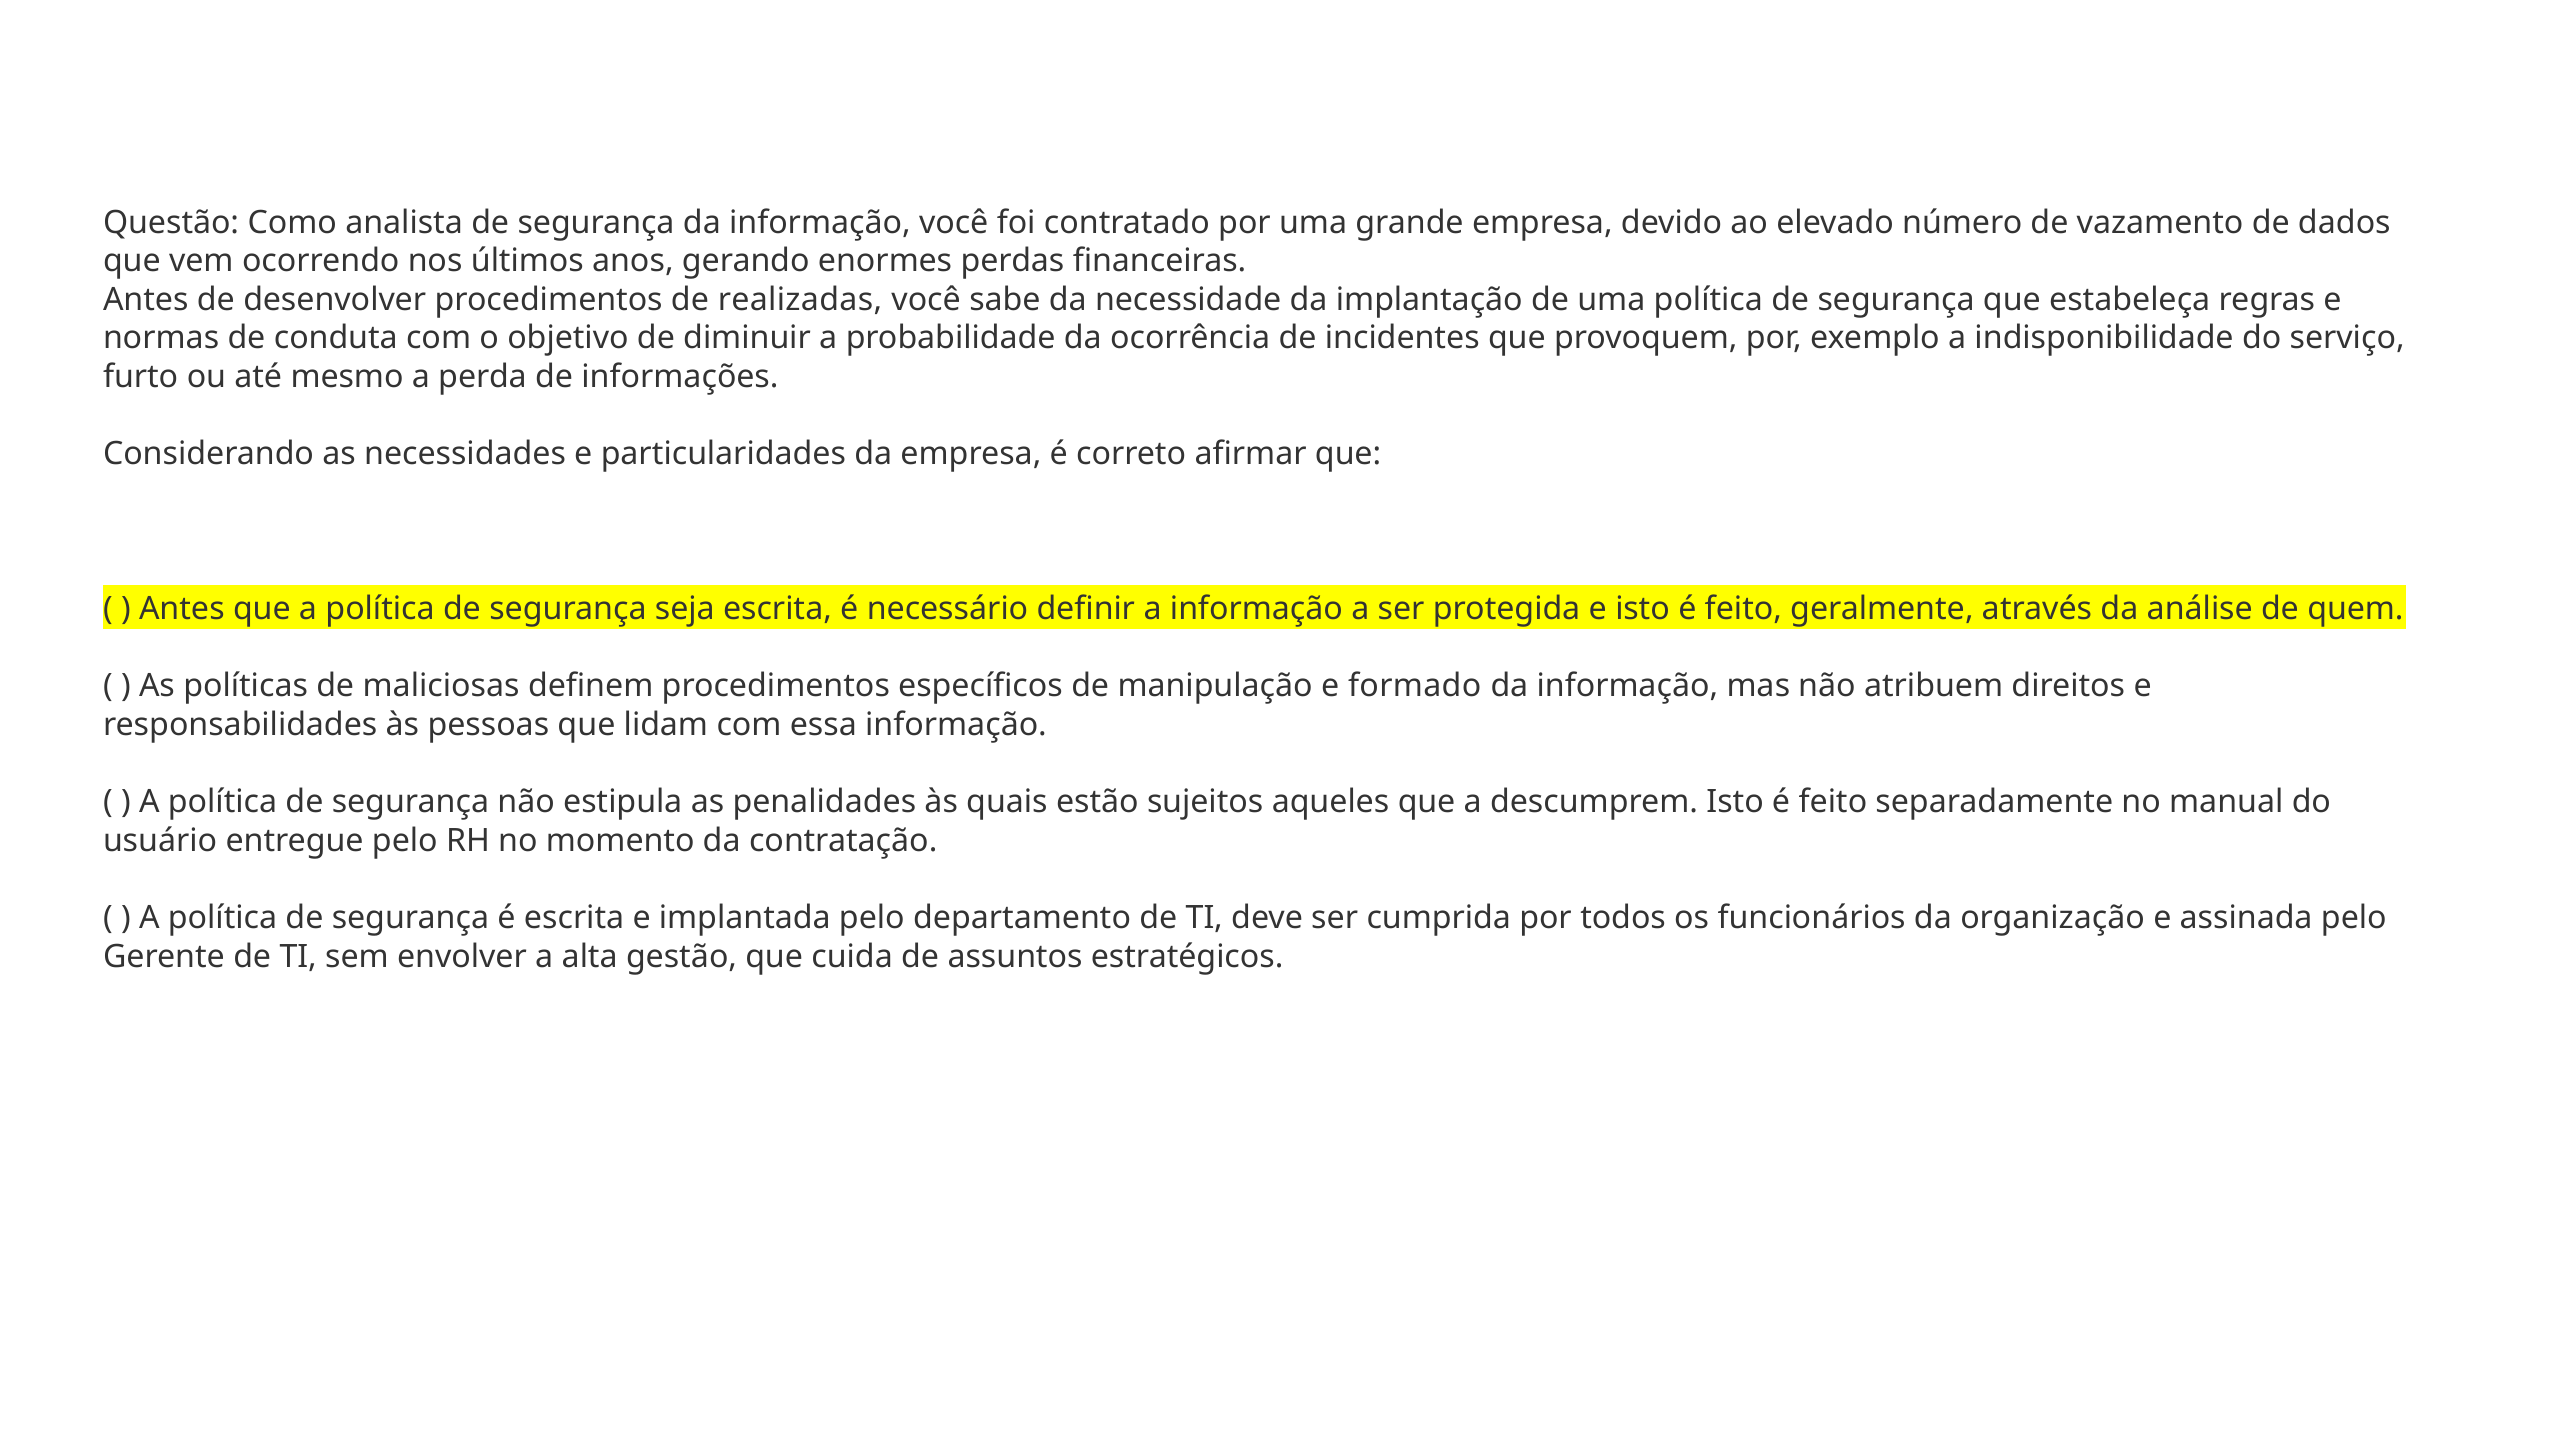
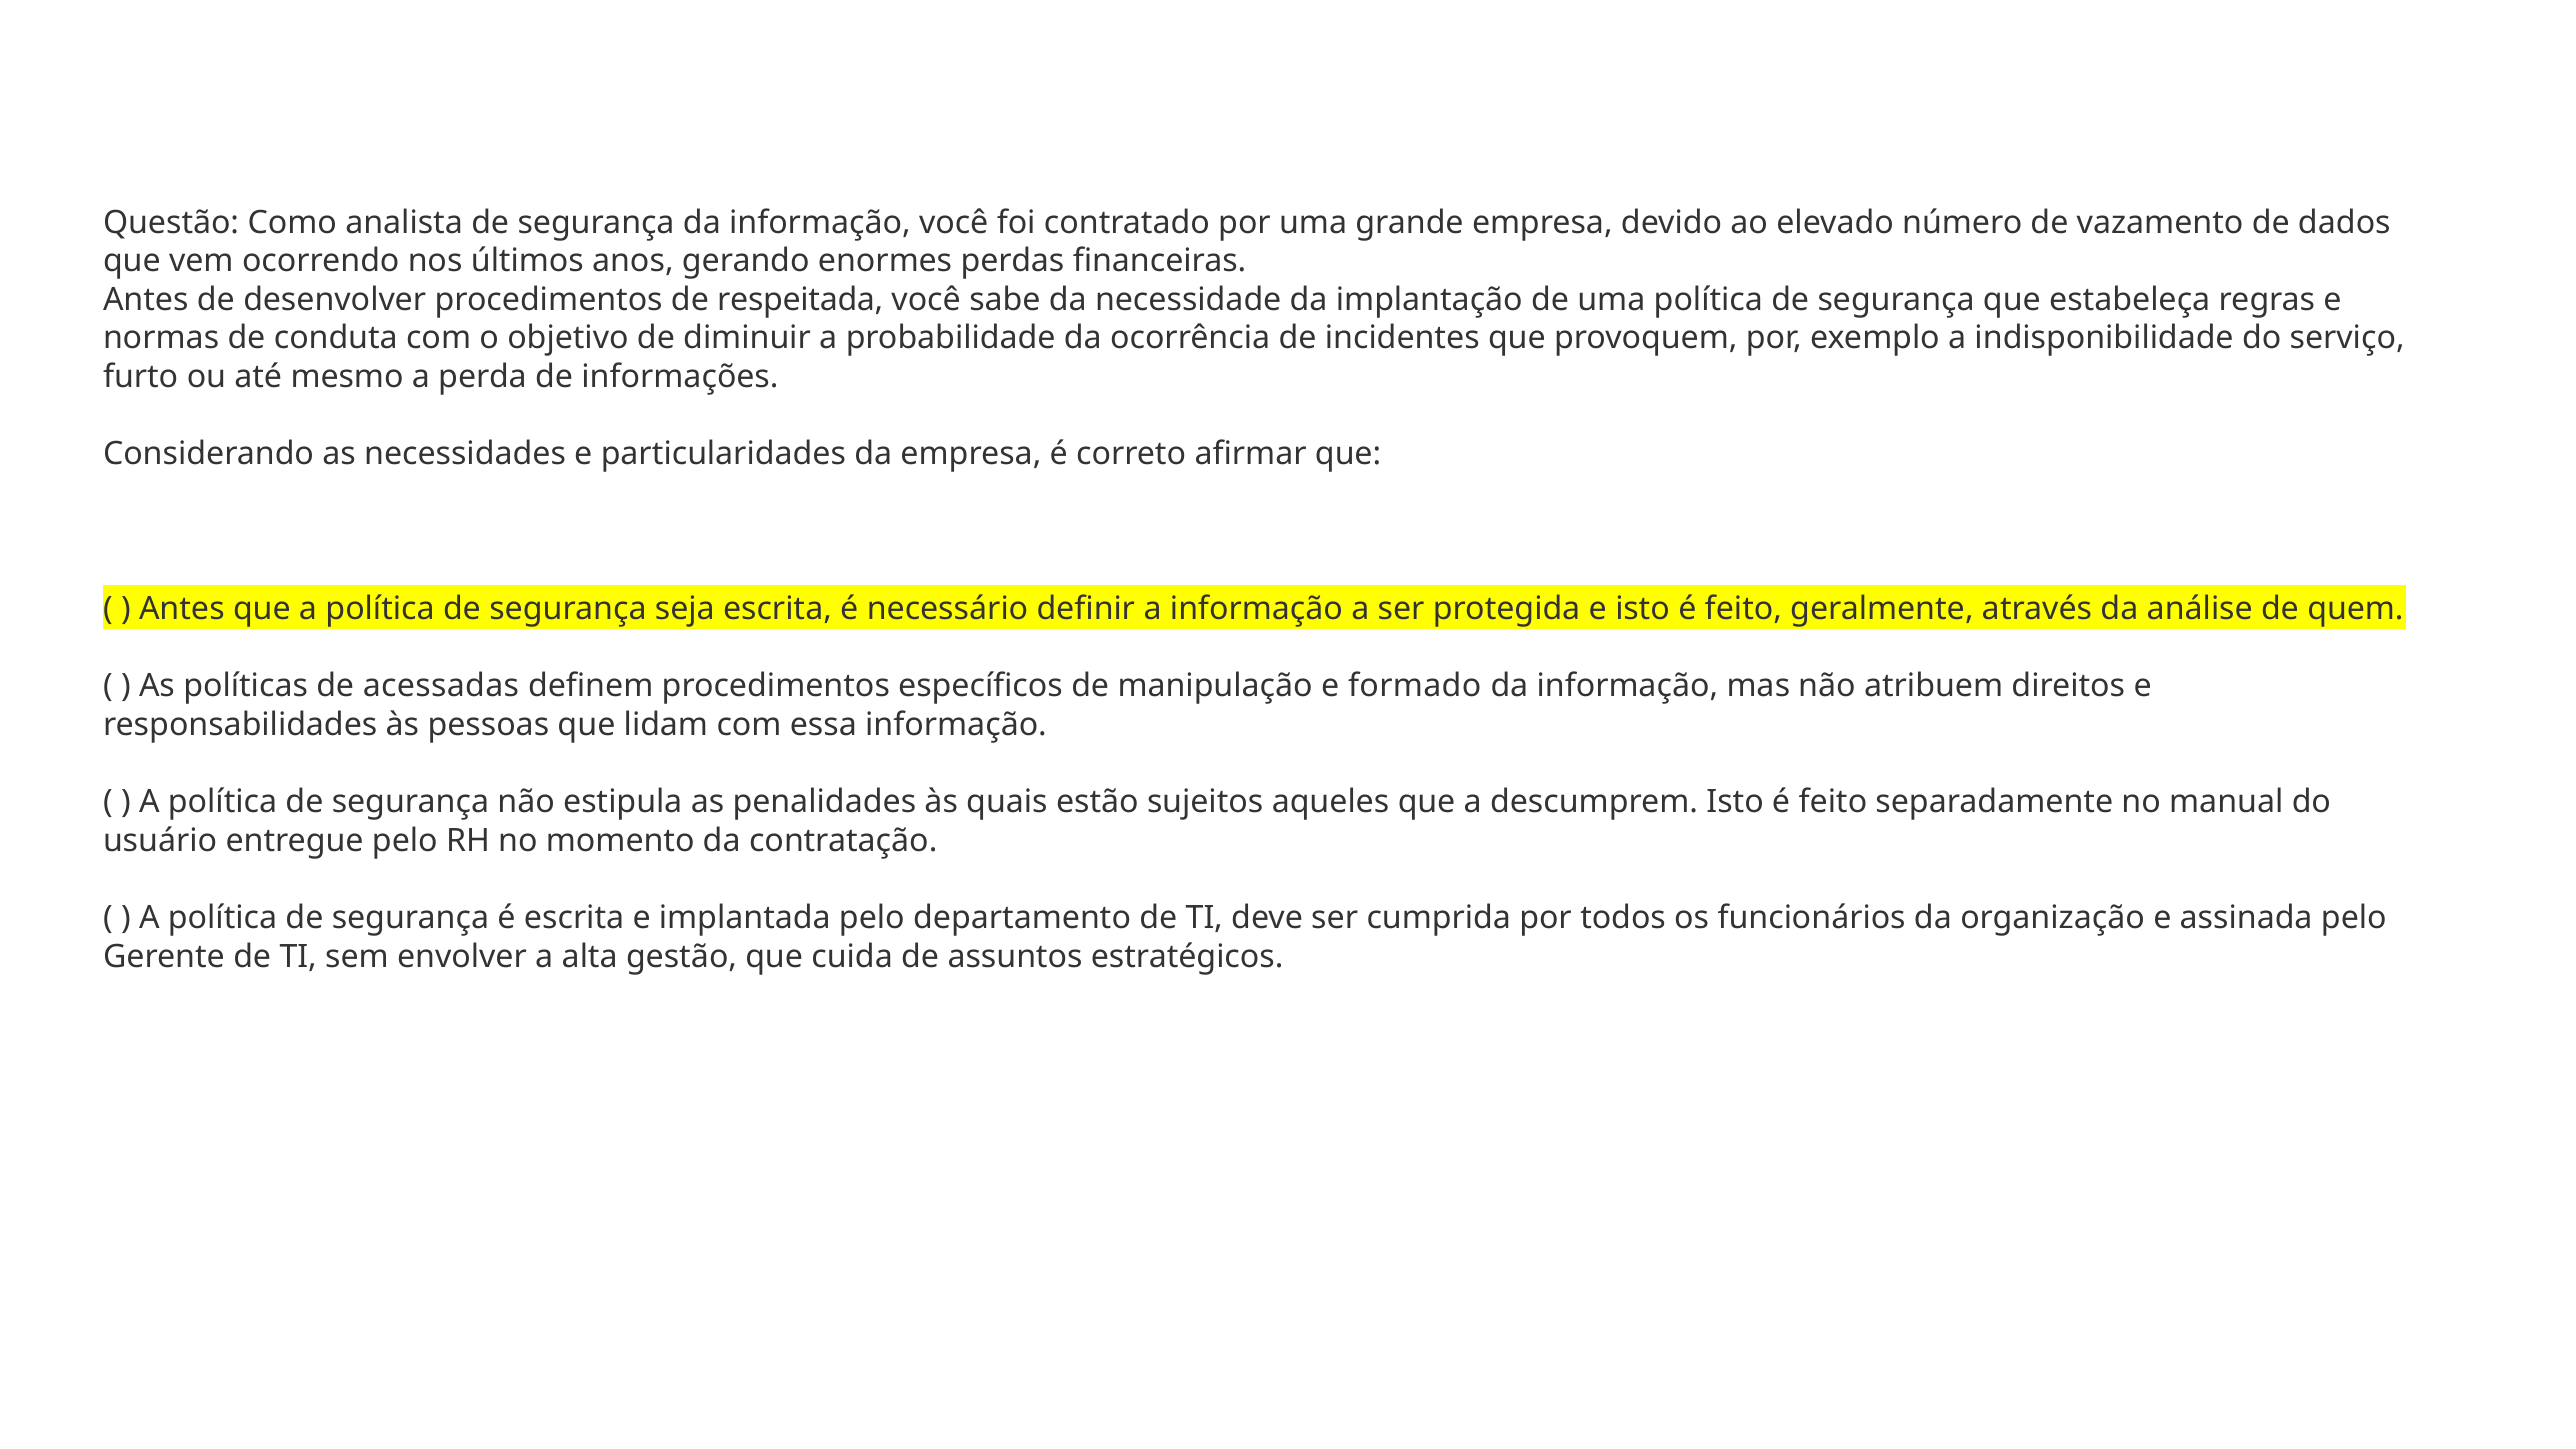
realizadas: realizadas -> respeitada (800, 300)
maliciosas: maliciosas -> acessadas (441, 686)
